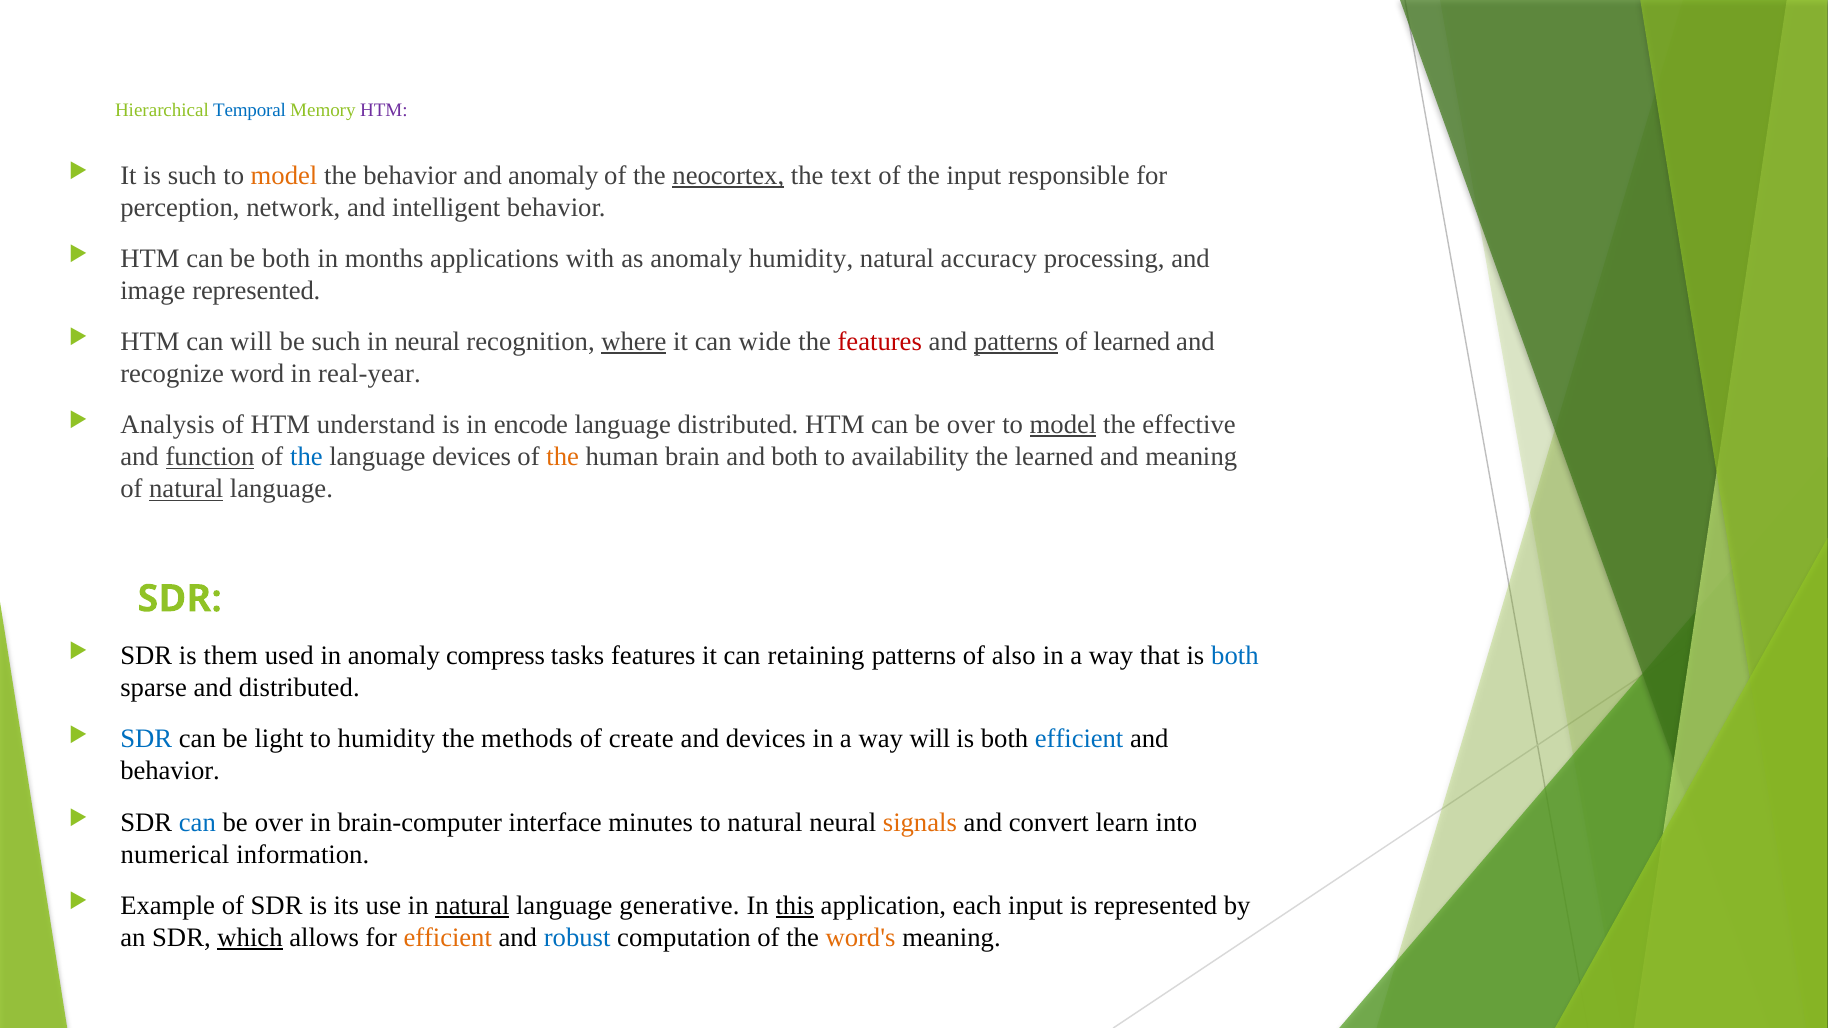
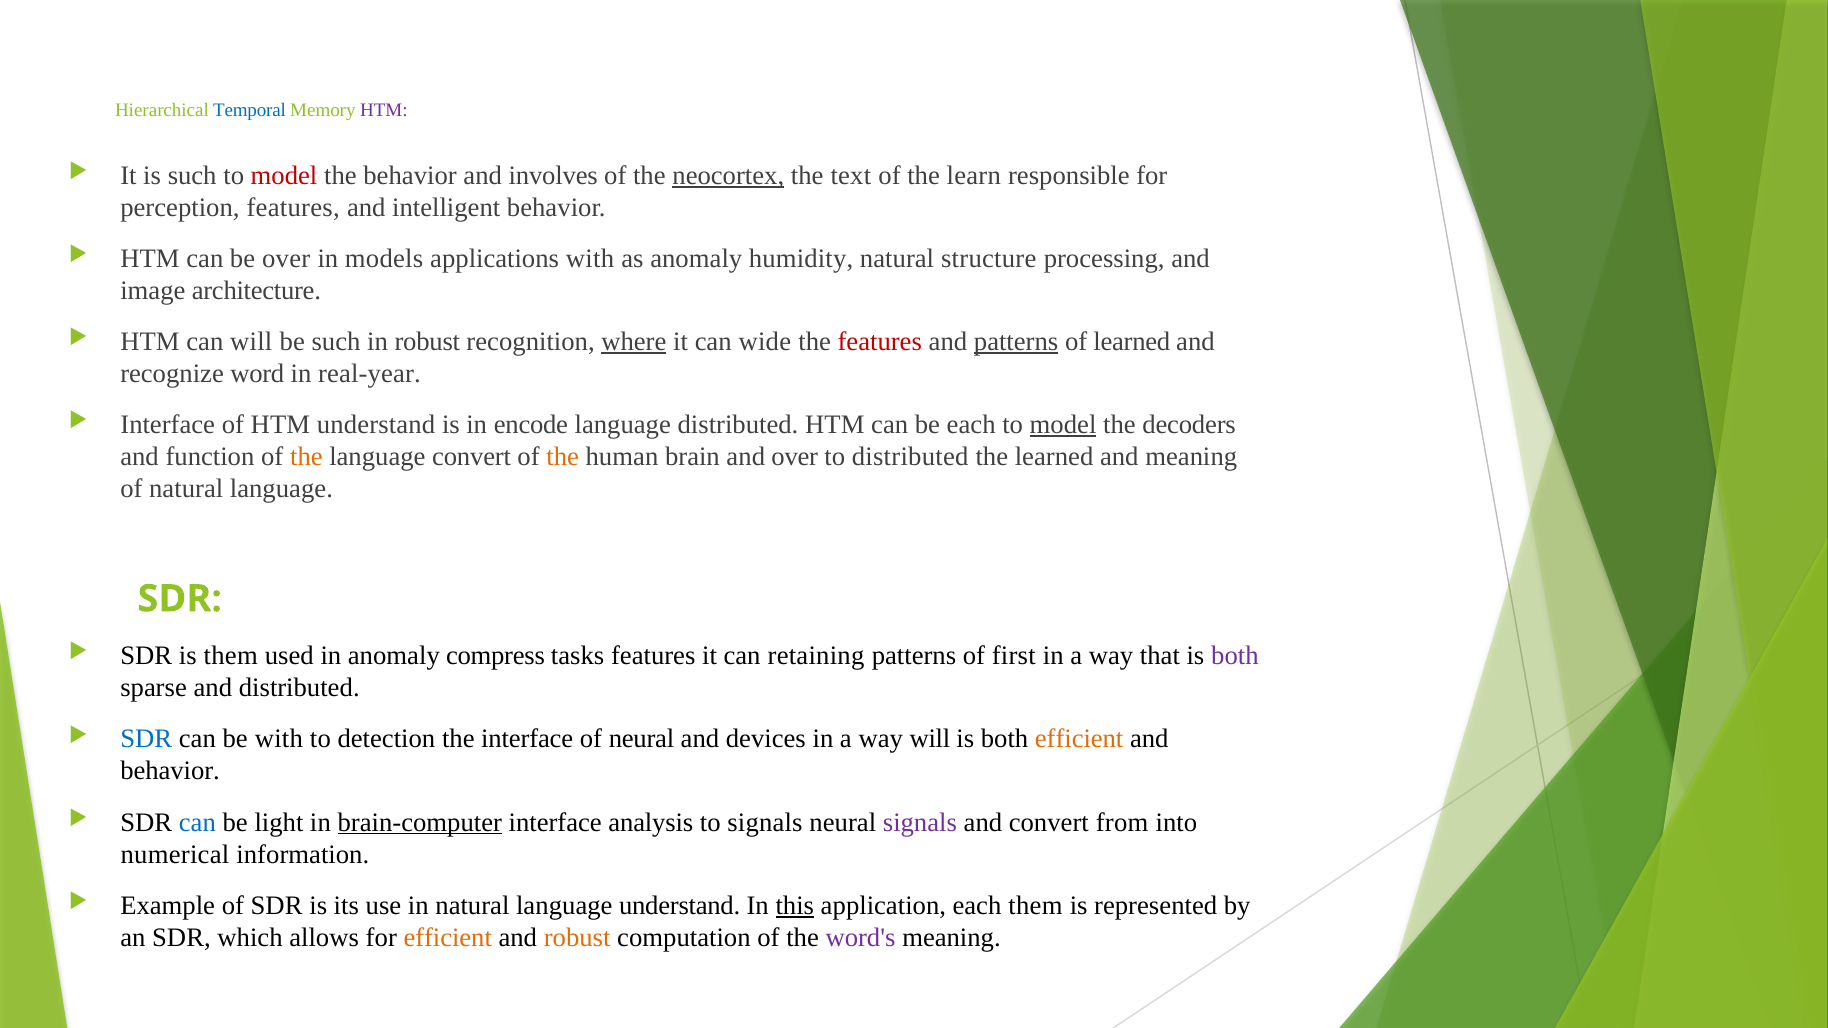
model colour: orange -> red (284, 175)
and anomaly: anomaly -> involves (553, 175)
the input: input -> learn (974, 175)
perception network: network -> features (293, 207)
be both: both -> over (286, 259)
months: months -> models (384, 259)
accuracy: accuracy -> structure (989, 259)
image represented: represented -> architecture (256, 291)
in neural: neural -> robust (427, 342)
Analysis: Analysis -> Interface (168, 425)
HTM can be over: over -> each (971, 425)
effective: effective -> decoders (1189, 425)
function underline: present -> none (210, 457)
the colour: blue -> orange (306, 457)
language devices: devices -> convert (472, 457)
and both: both -> over (795, 457)
to availability: availability -> distributed (910, 457)
natural underline: present -> none (186, 489)
also: also -> first (1014, 656)
both colour: blue -> purple (1235, 656)
be light: light -> with (279, 739)
to humidity: humidity -> detection (386, 739)
the methods: methods -> interface (527, 739)
of create: create -> neural (641, 739)
efficient colour: blue -> orange (1079, 739)
over: over -> light (279, 822)
brain-computer underline: none -> present (420, 822)
minutes: minutes -> analysis (651, 822)
to natural: natural -> signals (765, 822)
signals colour: orange -> purple (920, 822)
learn: learn -> from (1122, 822)
natural underline: present -> none (472, 906)
language generative: generative -> understand (680, 906)
each input: input -> them (1035, 906)
which underline: present -> none (250, 938)
robust colour: blue -> orange (577, 938)
word's colour: orange -> purple (861, 938)
